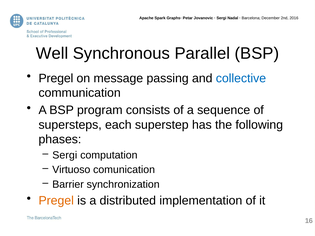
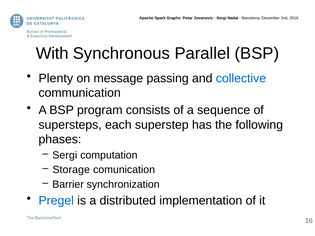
Well: Well -> With (52, 53)
Pregel: Pregel -> Plenty (56, 78)
Virtuoso: Virtuoso -> Storage (71, 170)
Pregel colour: orange -> blue (56, 201)
